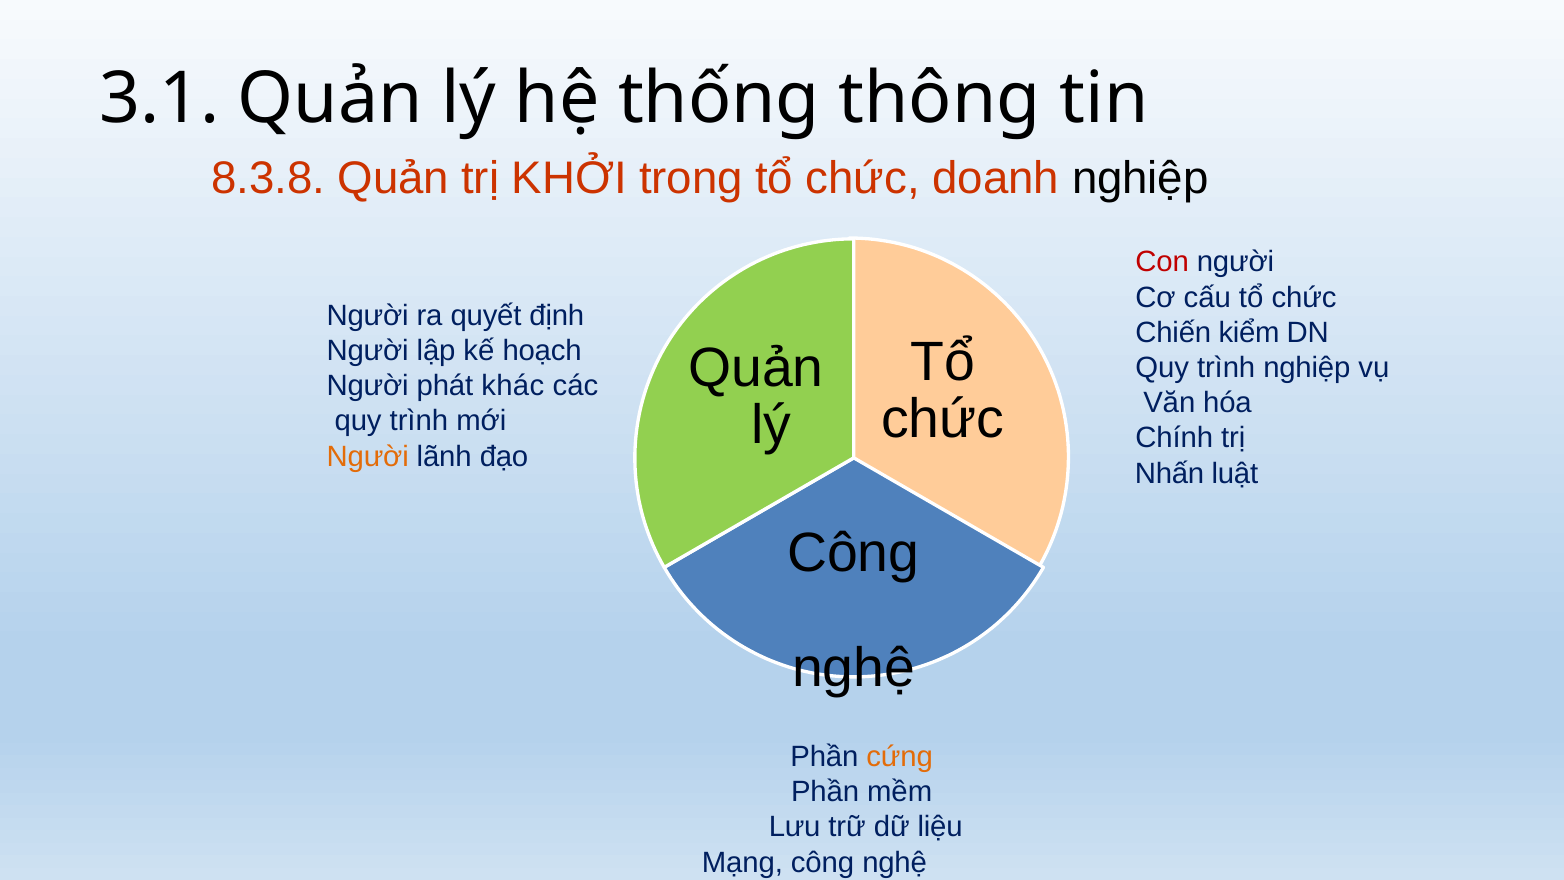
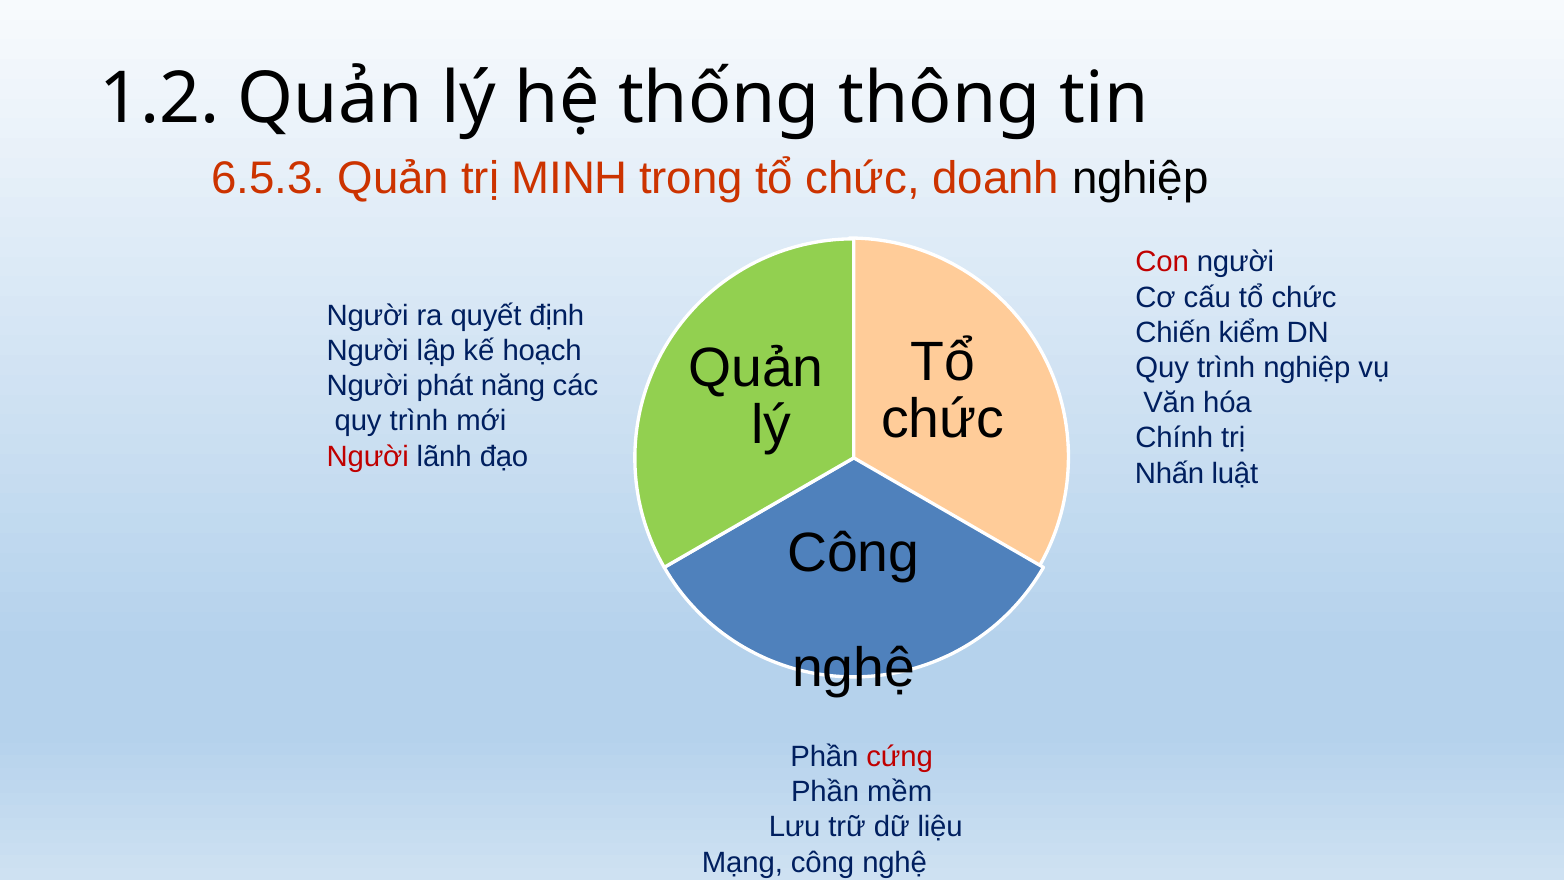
3.1: 3.1 -> 1.2 (159, 99)
8.3.8: 8.3.8 -> 6.5.3 (268, 178)
KHỞI: KHỞI -> MINH (570, 178)
khác: khác -> năng (513, 386)
Người colour: orange -> red (368, 456)
cứng colour: orange -> red (900, 757)
